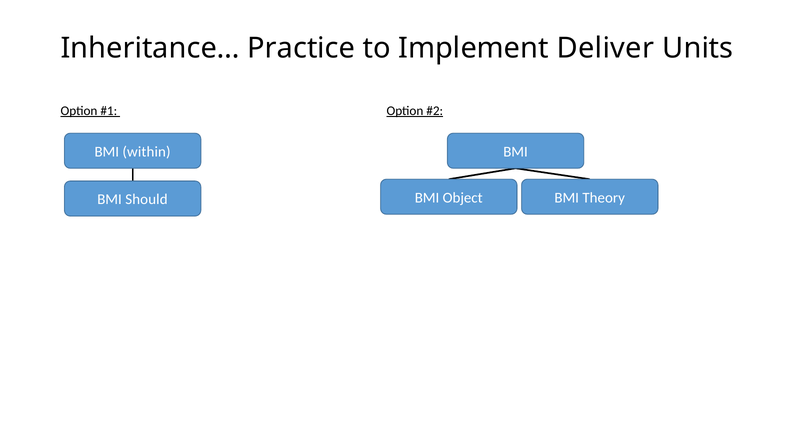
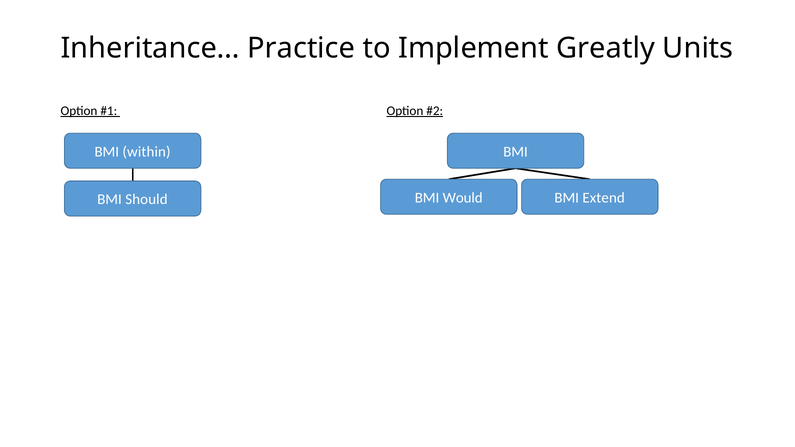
Deliver: Deliver -> Greatly (606, 48)
Object: Object -> Would (463, 198)
Theory: Theory -> Extend (604, 198)
